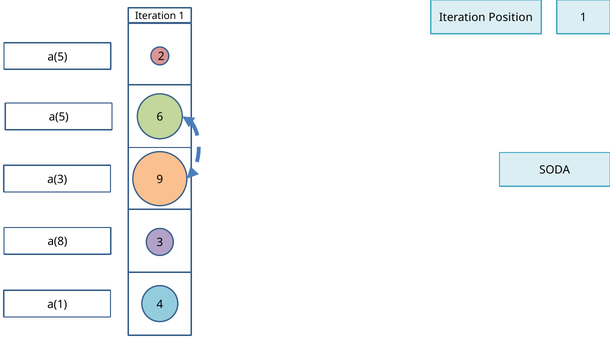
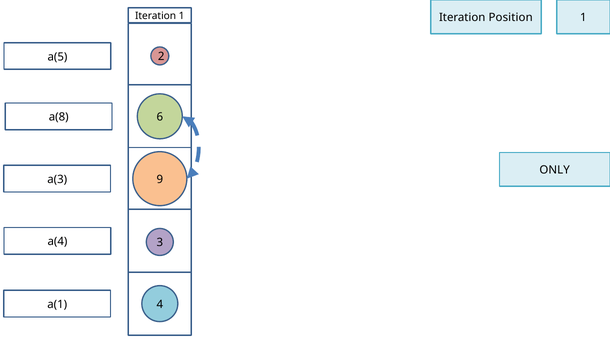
a(5: a(5 -> a(8 (59, 117)
SODA: SODA -> ONLY (555, 170)
a(8: a(8 -> a(4 (57, 242)
